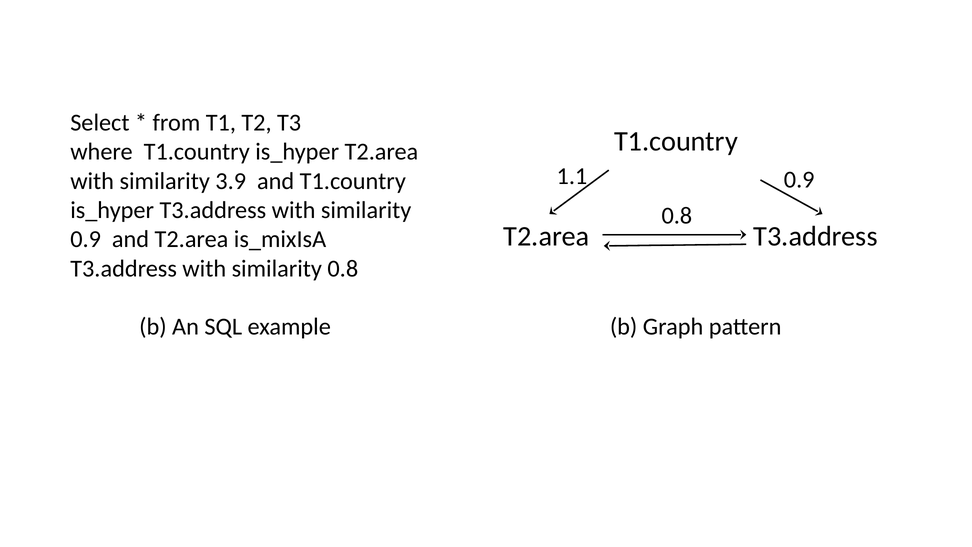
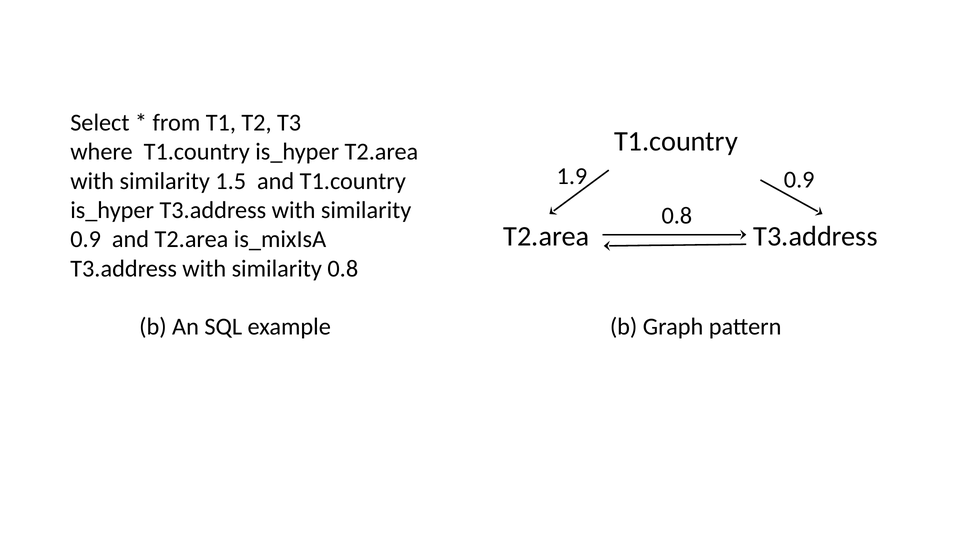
1.1: 1.1 -> 1.9 (572, 176)
3.9: 3.9 -> 1.5 (231, 181)
